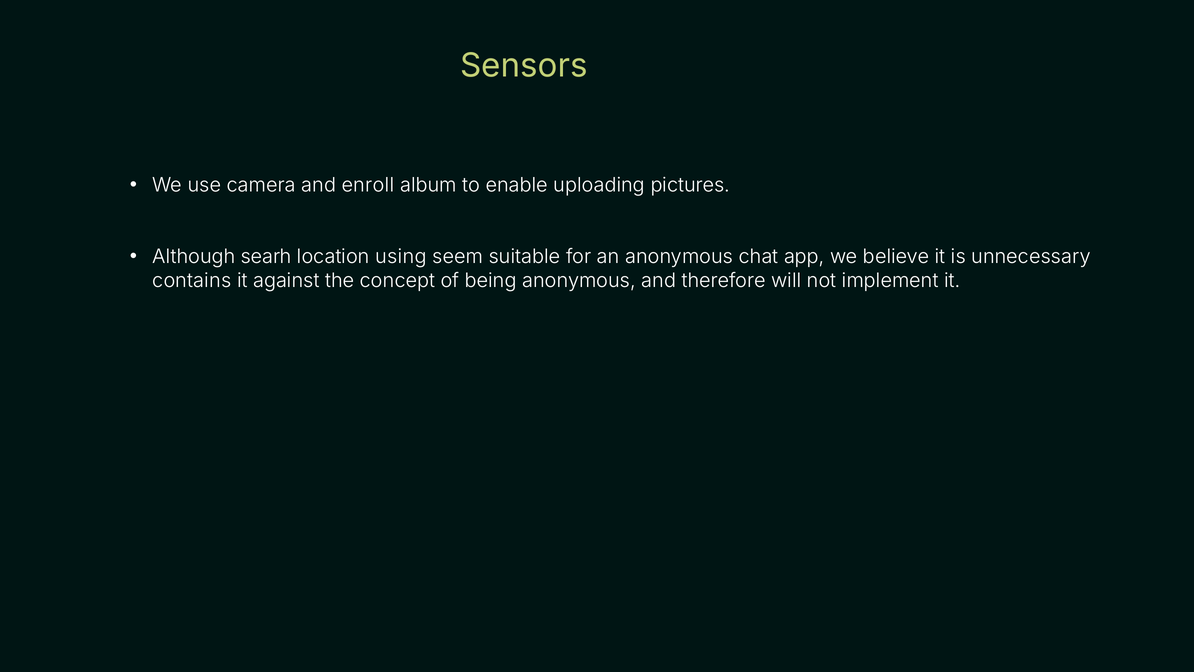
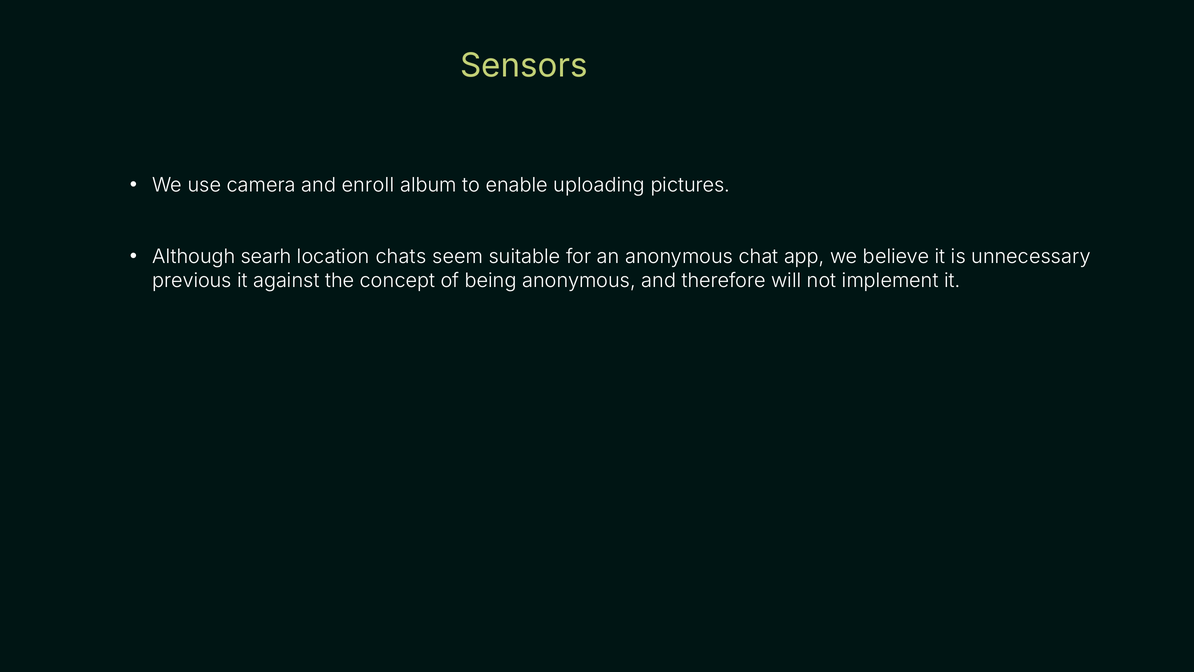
using: using -> chats (401, 257)
contains: contains -> previous (192, 281)
